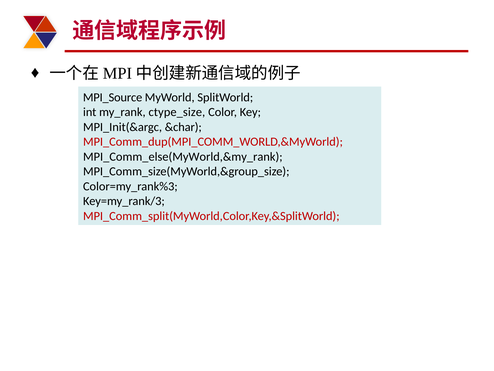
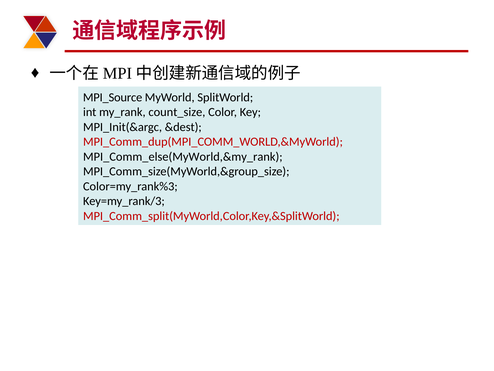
ctype_size: ctype_size -> count_size (177, 112)
&char: &char -> &dest (183, 127)
